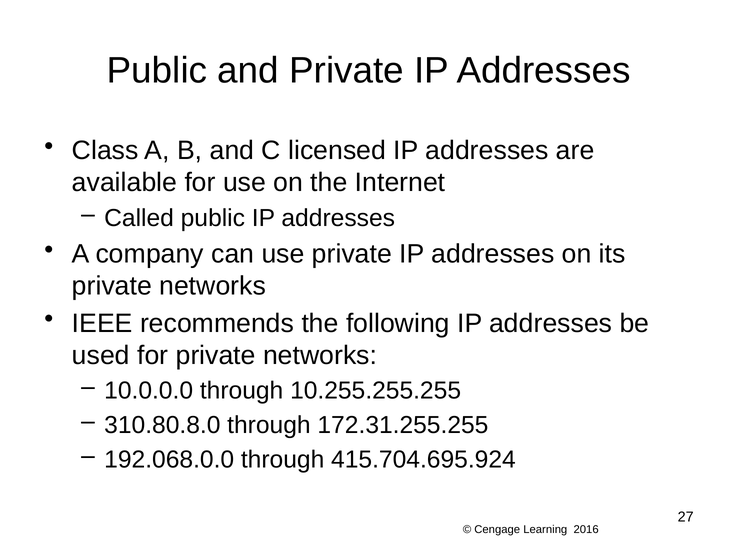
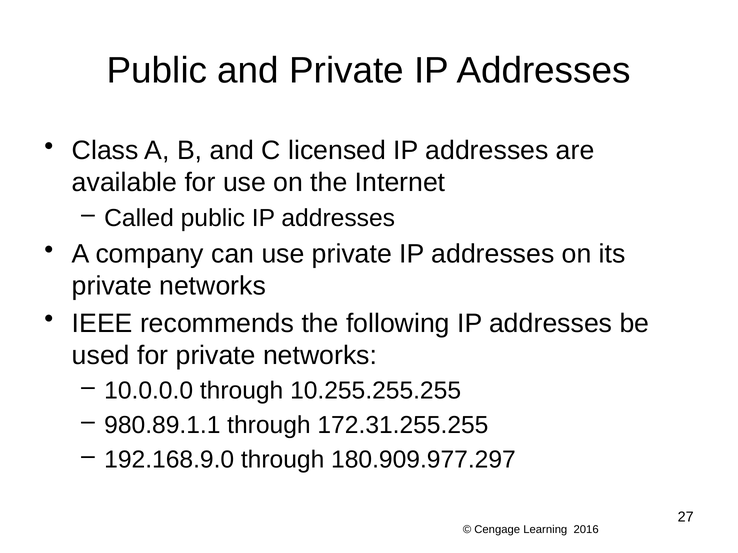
310.80.8.0: 310.80.8.0 -> 980.89.1.1 (162, 425)
192.068.0.0: 192.068.0.0 -> 192.168.9.0 (169, 460)
415.704.695.924: 415.704.695.924 -> 180.909.977.297 (423, 460)
